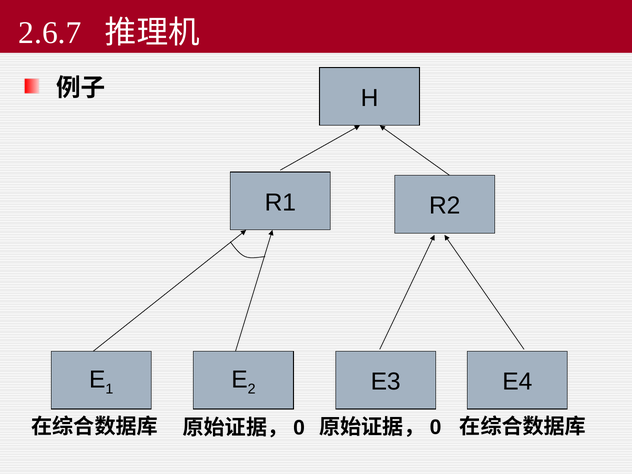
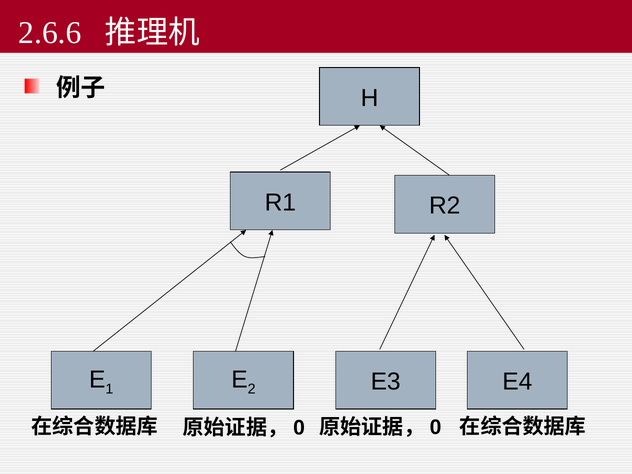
2.6.7: 2.6.7 -> 2.6.6 (50, 33)
